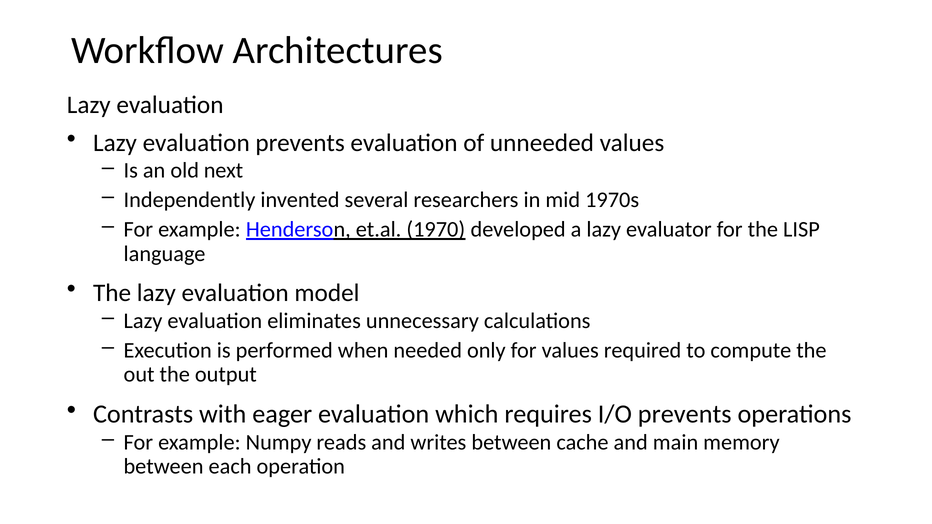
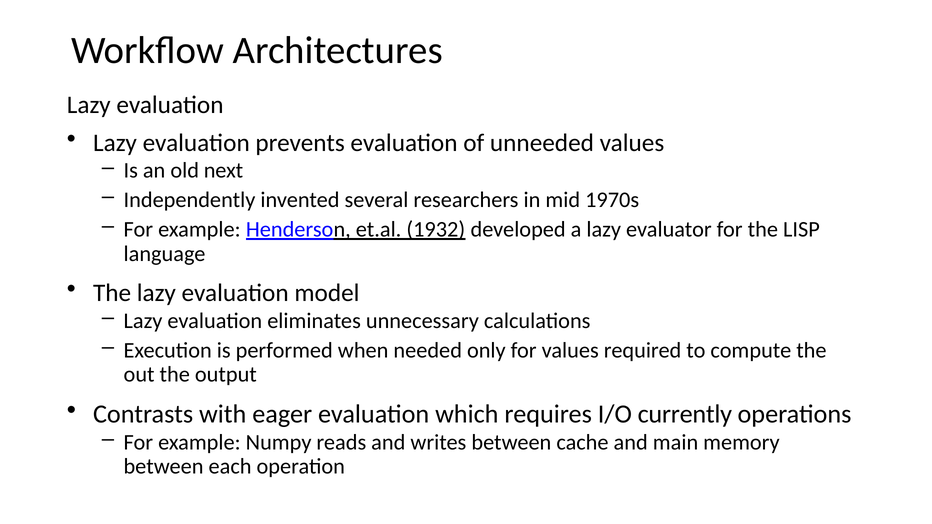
1970: 1970 -> 1932 (436, 229)
I/O prevents: prevents -> currently (685, 414)
